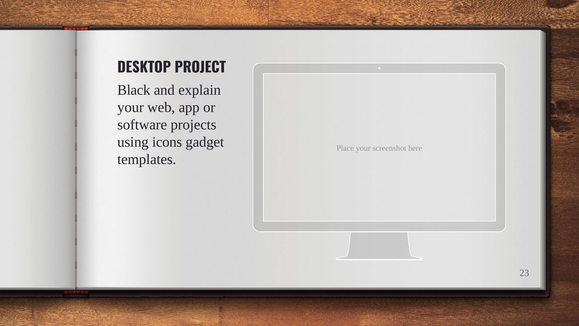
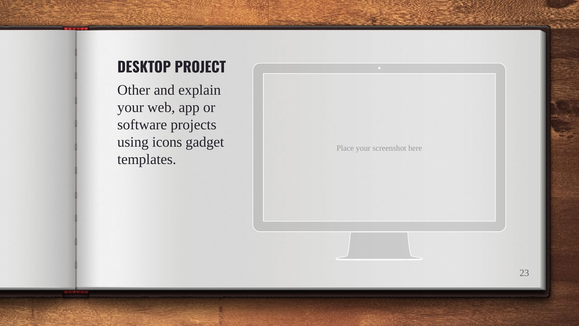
Black: Black -> Other (134, 90)
